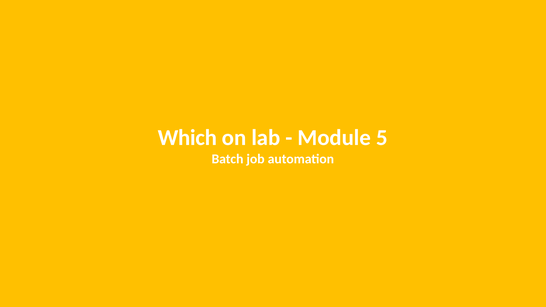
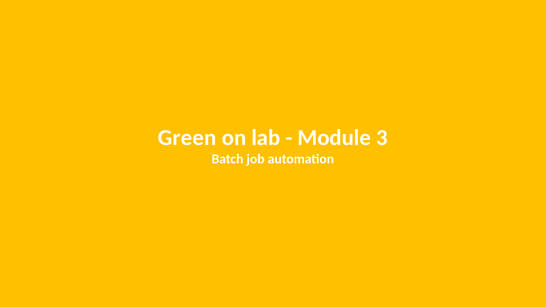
Which: Which -> Green (187, 138)
5: 5 -> 3 (382, 138)
